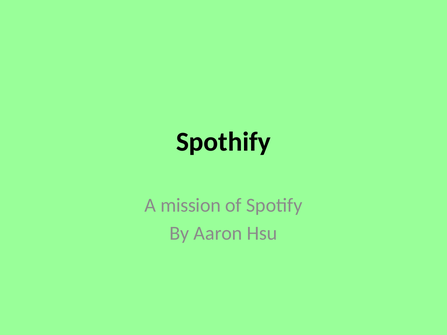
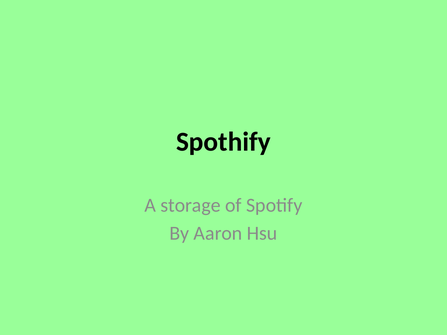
mission: mission -> storage (191, 206)
